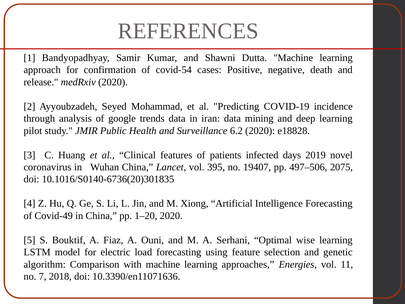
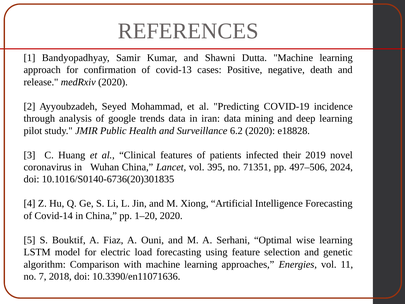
covid-54: covid-54 -> covid-13 (174, 70)
days: days -> their (292, 155)
19407: 19407 -> 71351 (257, 167)
2075: 2075 -> 2024 (341, 167)
Covid-49: Covid-49 -> Covid-14 (54, 216)
